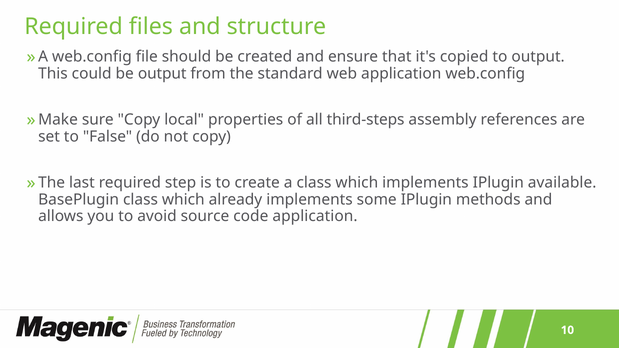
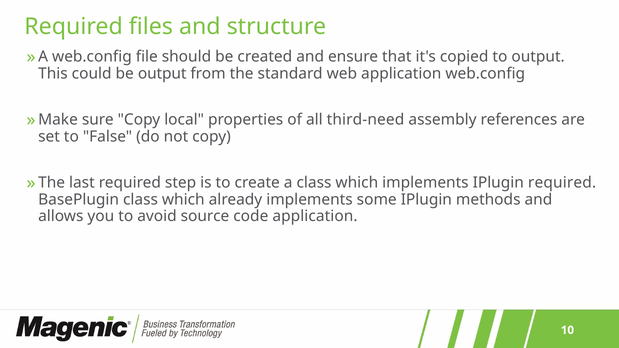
third-steps: third-steps -> third-need (365, 120)
IPlugin available: available -> required (562, 183)
